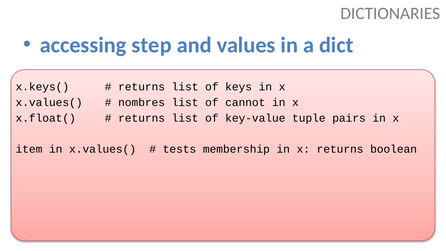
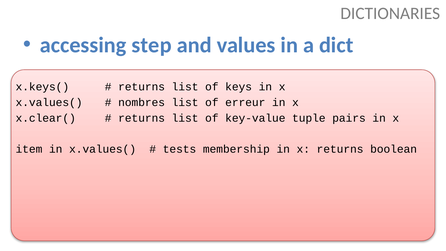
cannot: cannot -> erreur (245, 102)
x.float(: x.float( -> x.clear( (46, 118)
